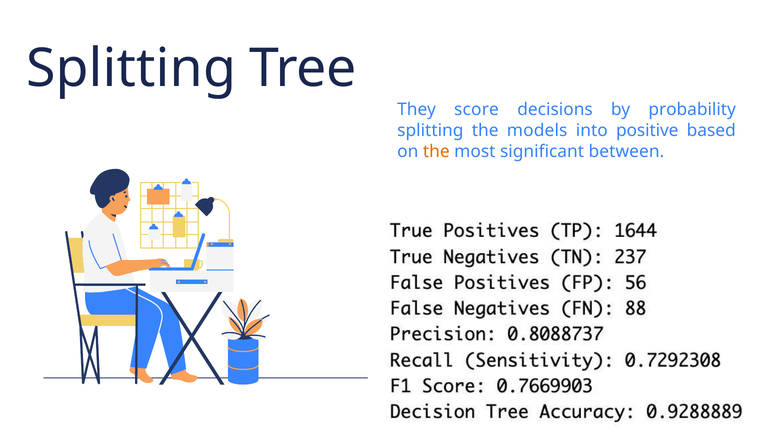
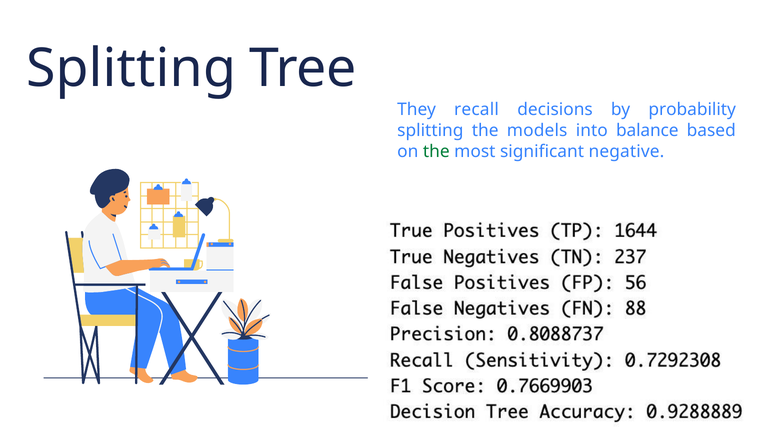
score: score -> recall (476, 110)
positive: positive -> balance (647, 130)
the colour: orange -> green (436, 151)
between: between -> negative (626, 151)
